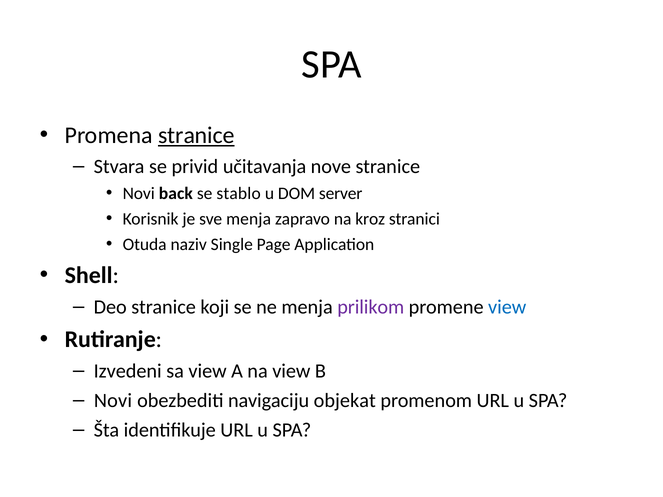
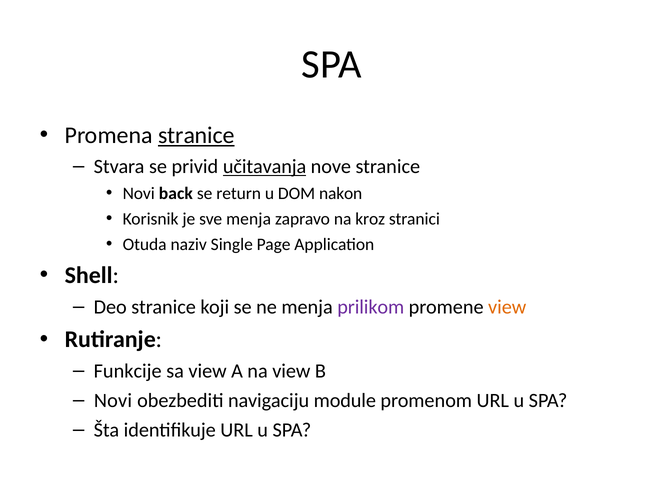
učitavanja underline: none -> present (265, 167)
stablo: stablo -> return (239, 194)
server: server -> nakon (341, 194)
view colour: blue -> orange (507, 307)
Izvedeni: Izvedeni -> Funkcije (128, 371)
objekat: objekat -> module (345, 401)
